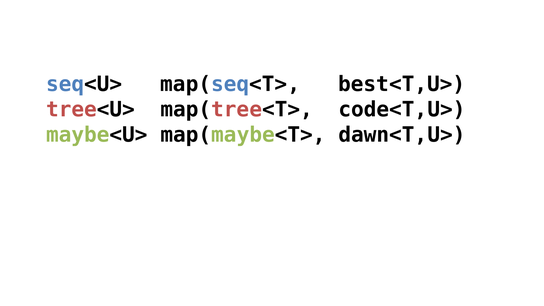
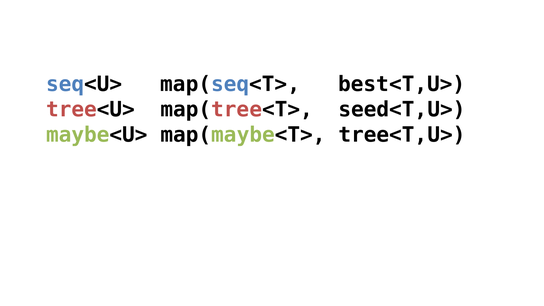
code<T,U>: code<T,U> -> seed<T,U> (402, 109)
dawn<T,U>: dawn<T,U> -> tree<T,U> (402, 135)
